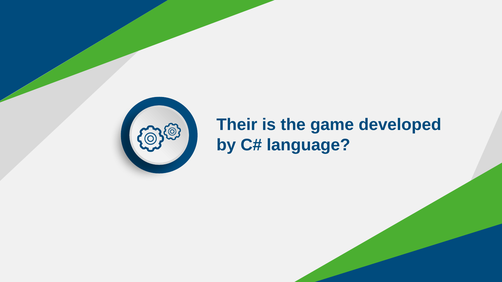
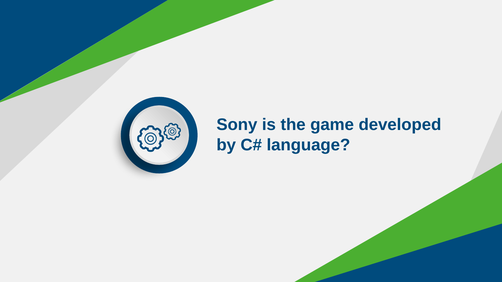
Their: Their -> Sony (237, 125)
